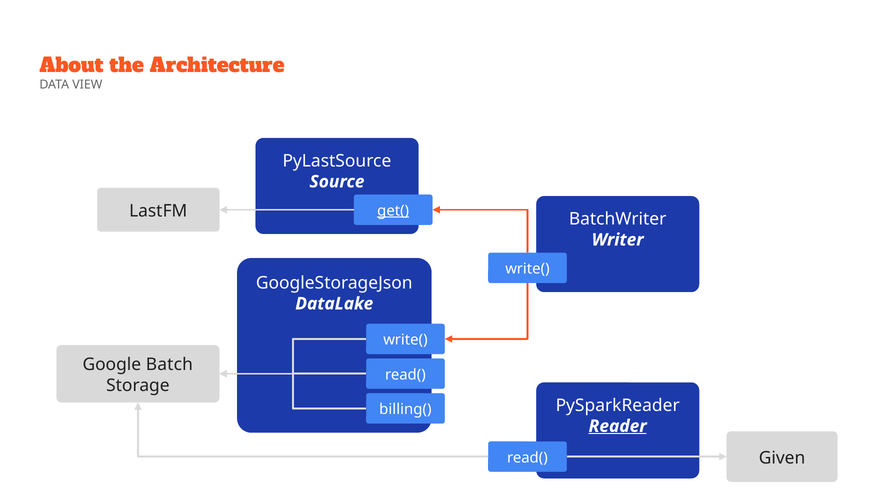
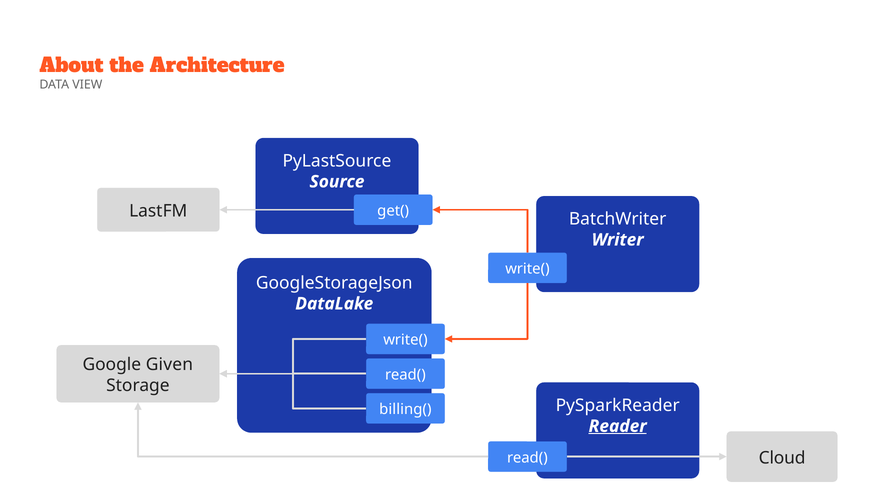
get( underline: present -> none (393, 211)
Batch: Batch -> Given (169, 364)
Given: Given -> Cloud (782, 458)
